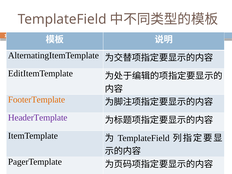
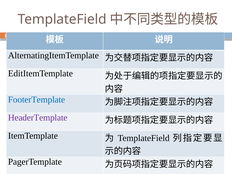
FooterTemplate colour: orange -> blue (37, 100)
